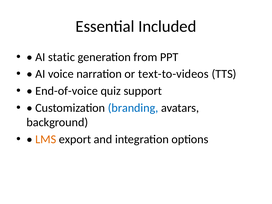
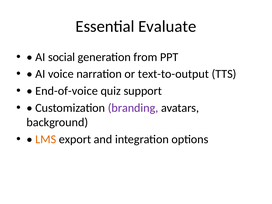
Included: Included -> Evaluate (167, 26)
static: static -> social (62, 57)
text-to-videos: text-to-videos -> text-to-output (173, 74)
branding colour: blue -> purple (133, 108)
